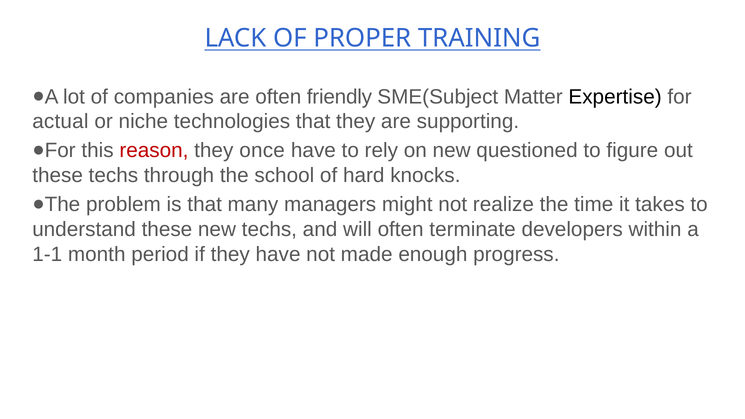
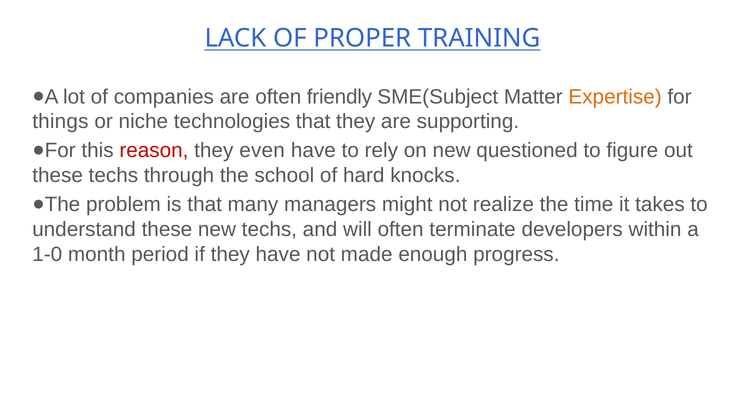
Expertise colour: black -> orange (615, 97)
actual: actual -> things (60, 122)
once: once -> even (262, 151)
1-1: 1-1 -> 1-0 (47, 254)
